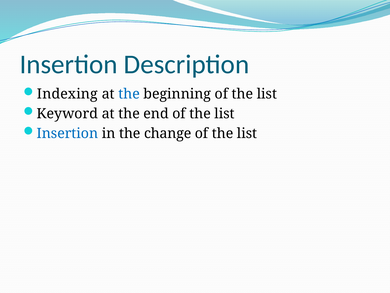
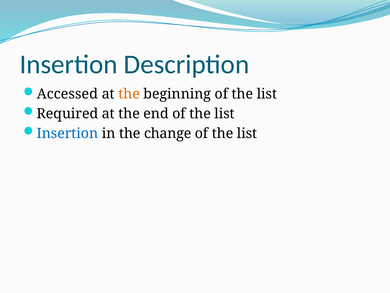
Indexing: Indexing -> Accessed (67, 94)
the colour: blue -> orange (129, 94)
Keyword: Keyword -> Required (67, 114)
